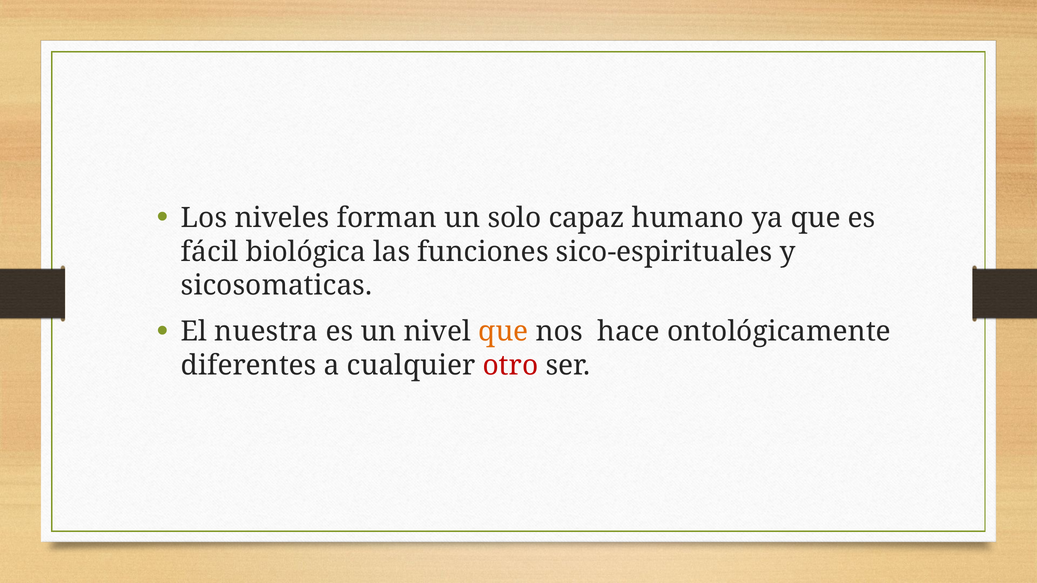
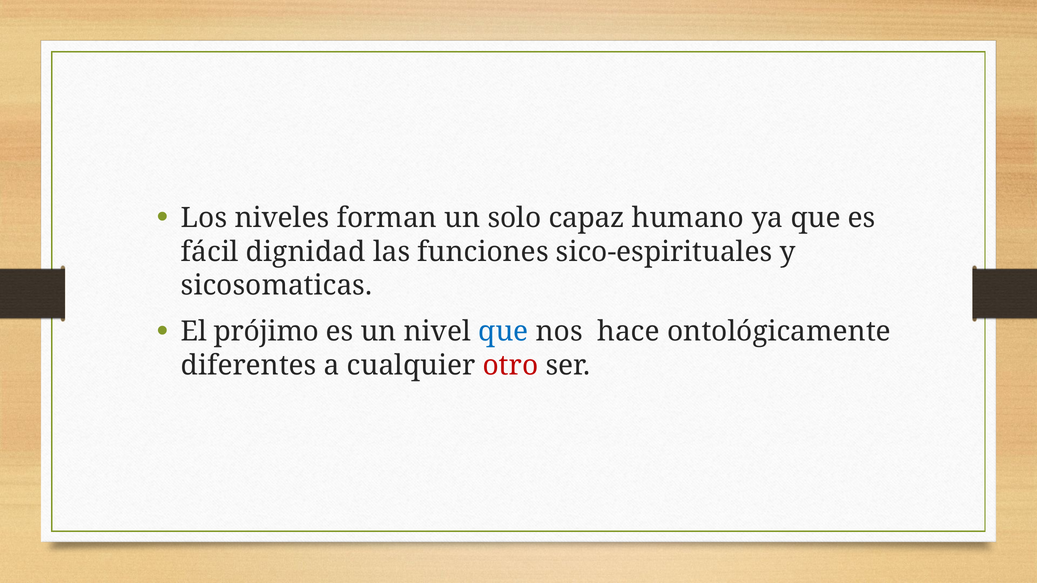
biológica: biológica -> dignidad (306, 252)
nuestra: nuestra -> prójimo (266, 332)
que colour: orange -> blue (503, 332)
